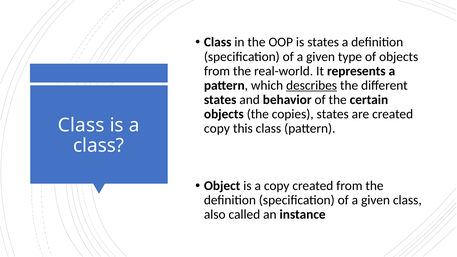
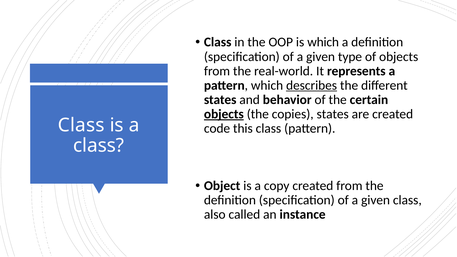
is states: states -> which (323, 42)
objects underline: none -> present (224, 114)
copy: copy -> code (217, 128)
